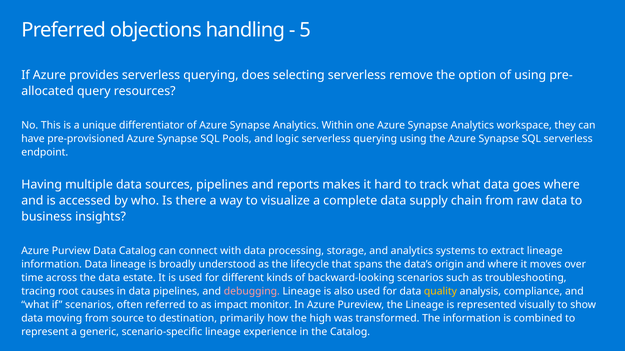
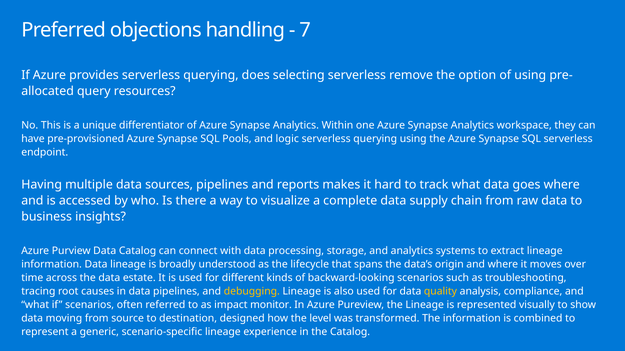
5: 5 -> 7 (305, 30)
debugging colour: pink -> yellow (252, 292)
primarily: primarily -> designed (242, 319)
high: high -> level (320, 319)
